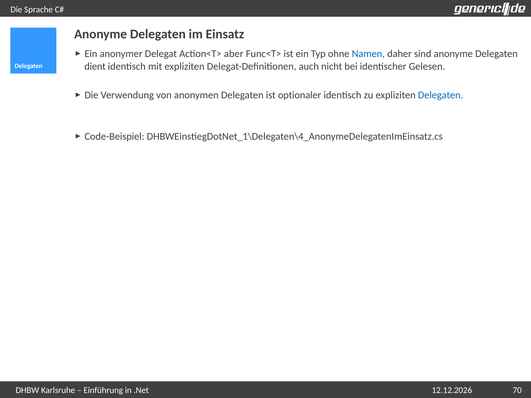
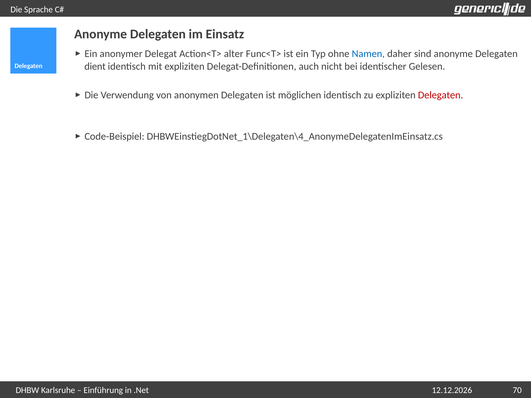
aber: aber -> alter (234, 54)
optionaler: optionaler -> möglichen (300, 95)
Delegaten colour: blue -> red (441, 95)
